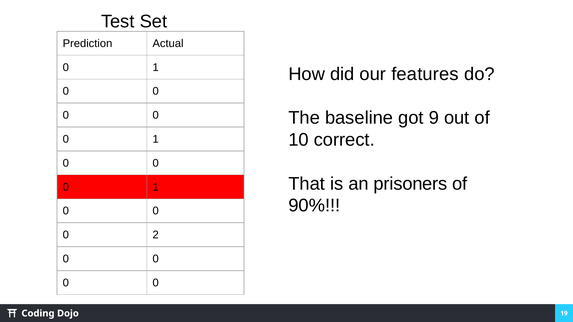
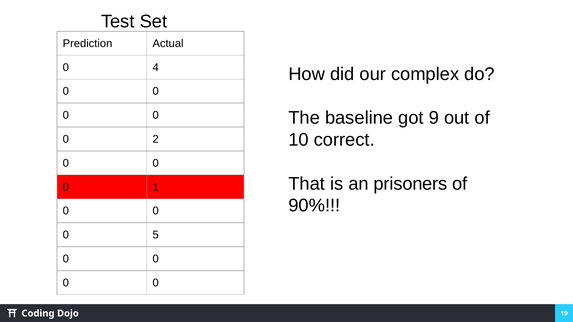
1: 1 -> 4 (156, 67)
features: features -> complex (425, 74)
1: 1 -> 2 (156, 139)
2: 2 -> 5 (156, 235)
